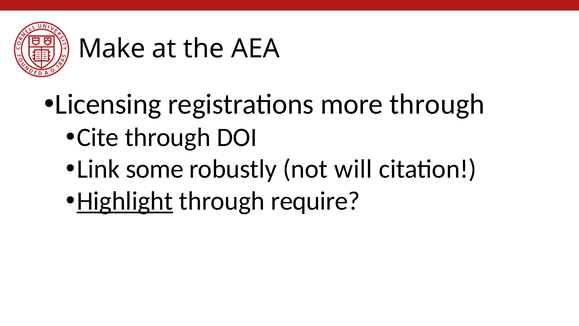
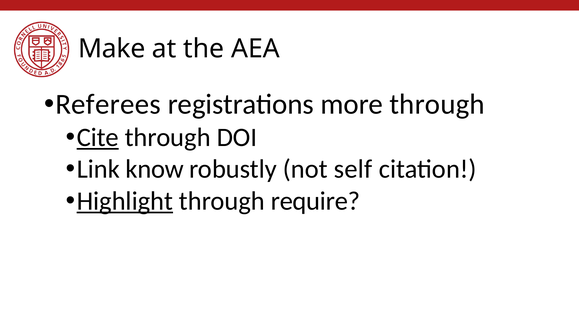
Licensing: Licensing -> Referees (108, 104)
Cite underline: none -> present (98, 137)
some: some -> know (155, 169)
will: will -> self (353, 169)
